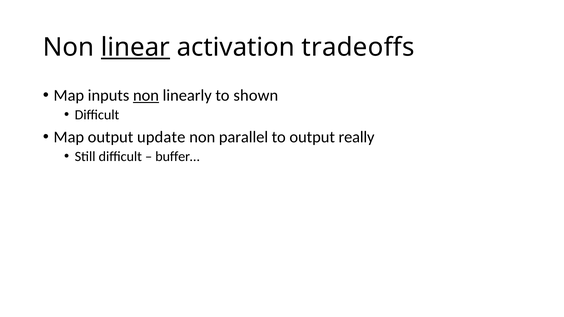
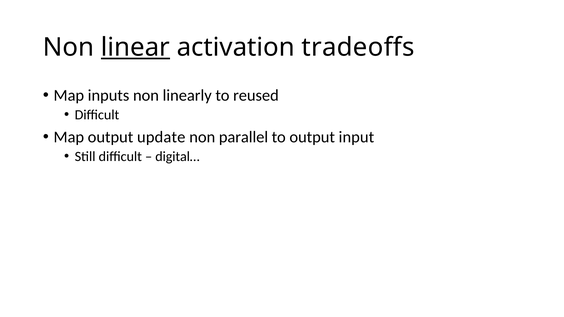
non underline: present -> none (146, 95)
shown: shown -> reused (256, 95)
really: really -> input (356, 137)
buffer…: buffer… -> digital… (177, 157)
